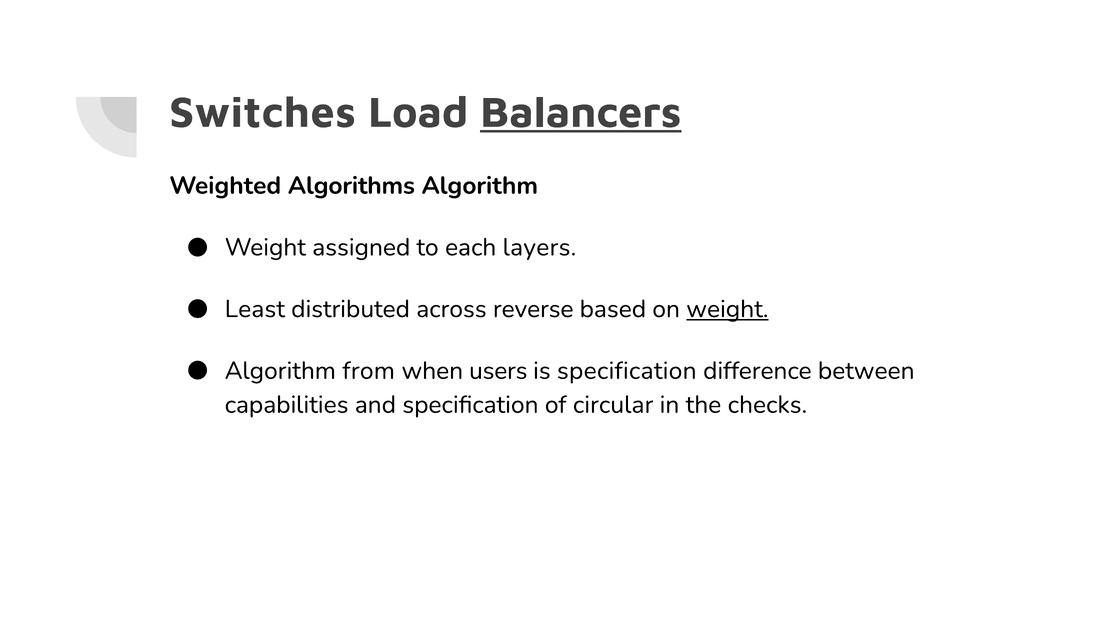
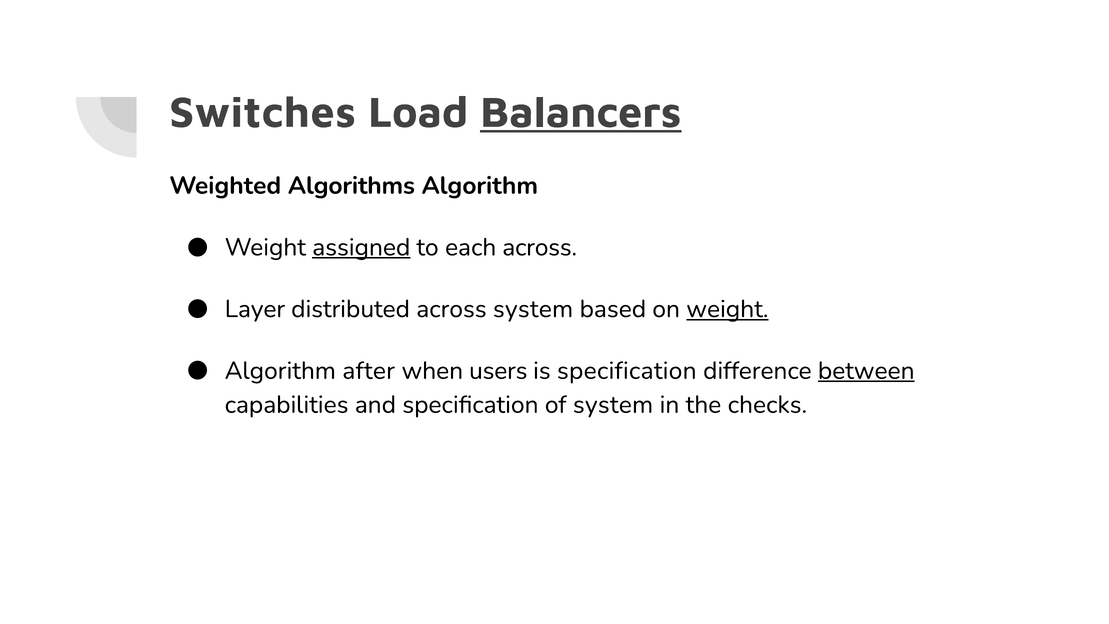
assigned underline: none -> present (361, 247)
each layers: layers -> across (540, 247)
Least: Least -> Layer (255, 309)
across reverse: reverse -> system (533, 309)
from: from -> after (369, 371)
between underline: none -> present (866, 371)
of circular: circular -> system (613, 405)
